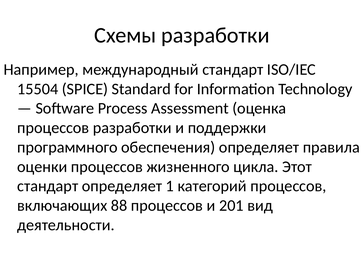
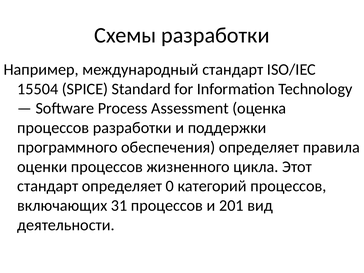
1: 1 -> 0 (170, 186)
88: 88 -> 31 (119, 206)
